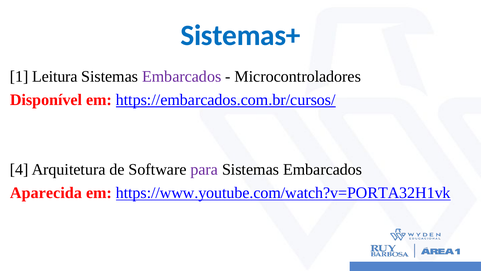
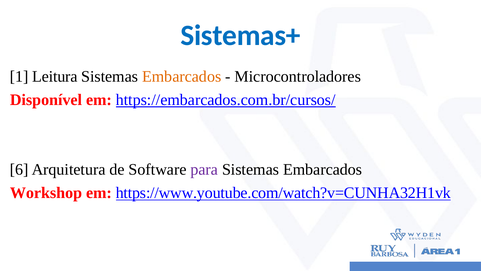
Embarcados colour: purple -> orange (182, 76)
4: 4 -> 6 (19, 169)
Aparecida: Aparecida -> Workshop (46, 193)
https://www.youtube.com/watch?v=PORTA32H1vk: https://www.youtube.com/watch?v=PORTA32H1vk -> https://www.youtube.com/watch?v=CUNHA32H1vk (283, 193)
